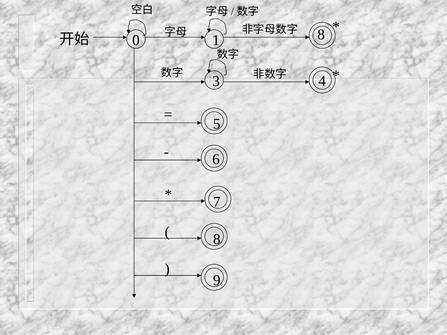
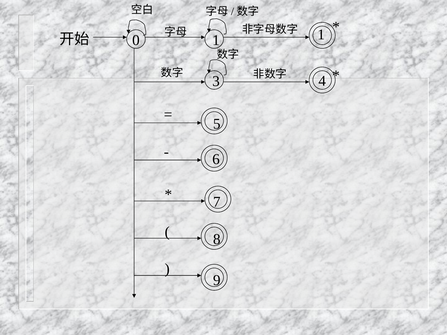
1 8: 8 -> 1 (321, 35)
